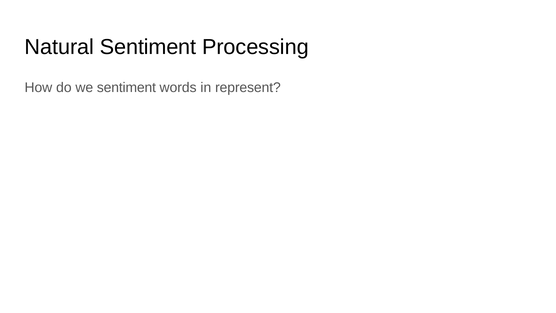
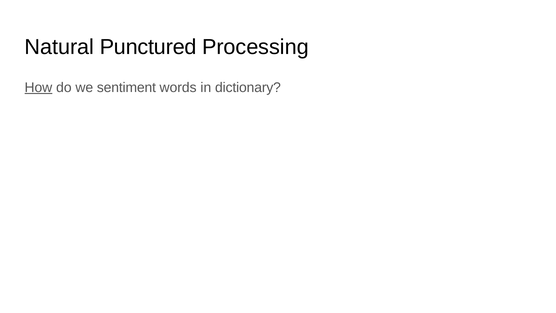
Natural Sentiment: Sentiment -> Punctured (148, 47)
How underline: none -> present (38, 87)
represent: represent -> dictionary (248, 87)
